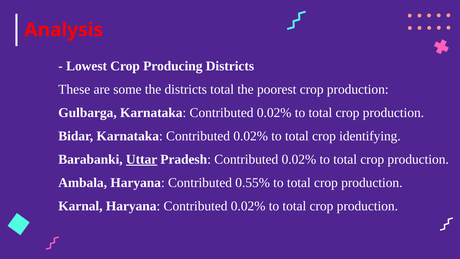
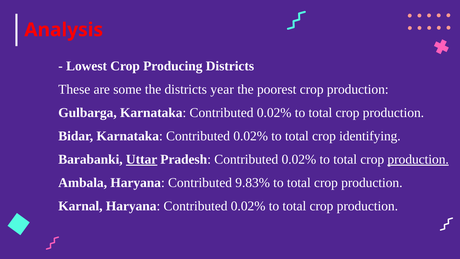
districts total: total -> year (222, 89)
production underline: none -> present (418, 159)
0.55%: 0.55% -> 9.83% (253, 182)
